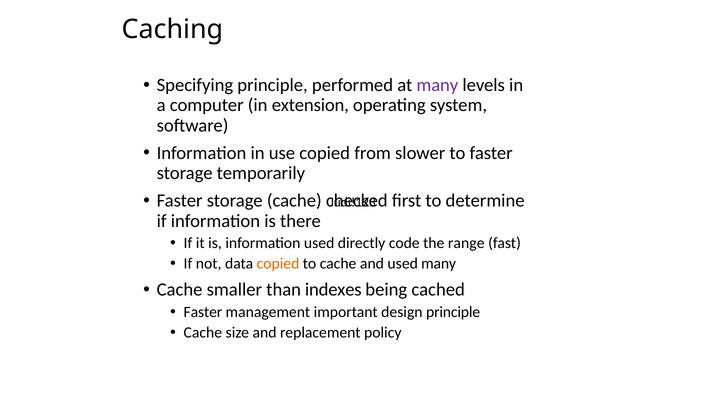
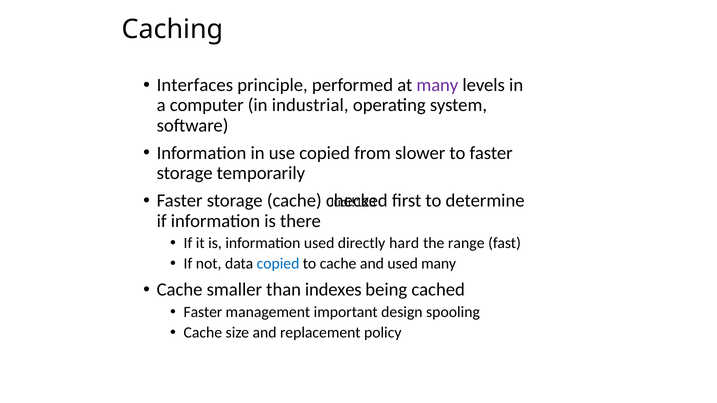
Specifying: Specifying -> Interfaces (195, 85)
extension: extension -> industrial (310, 105)
code: code -> hard (404, 243)
copied colour: orange -> blue (278, 264)
design principle: principle -> spooling (453, 312)
